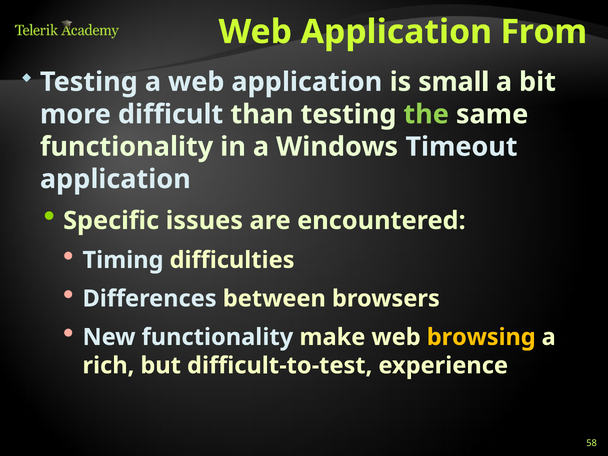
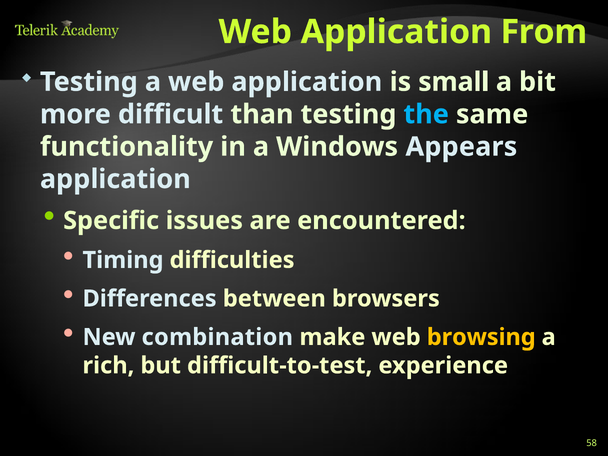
the colour: light green -> light blue (426, 114)
Timeout: Timeout -> Appears (461, 147)
New functionality: functionality -> combination (217, 337)
